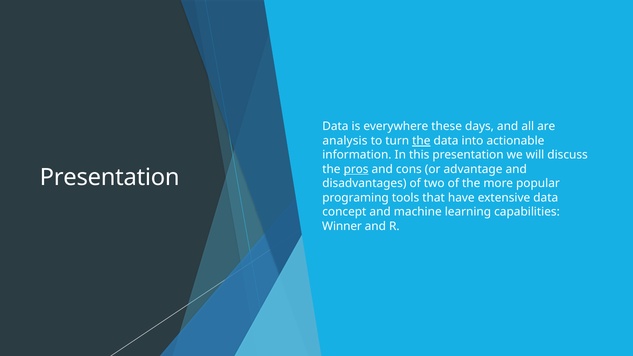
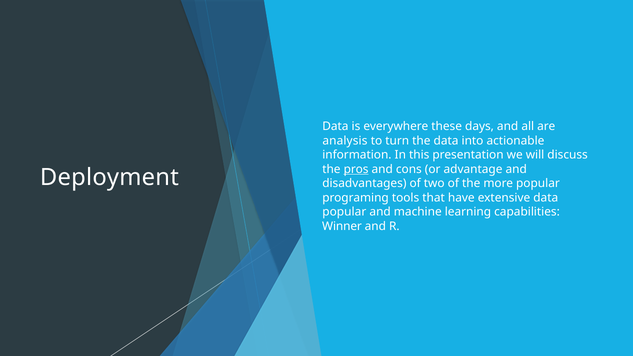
the underline: present -> none (421, 141)
Presentation: Presentation -> Deployment (109, 177)
concept: concept -> popular (344, 212)
